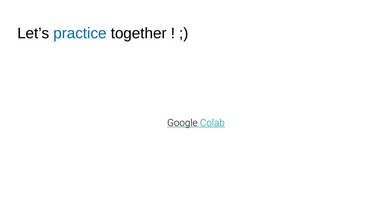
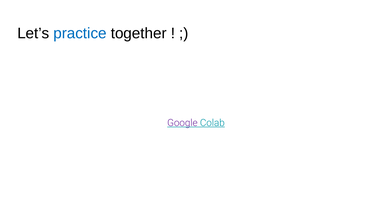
Google colour: black -> purple (182, 122)
